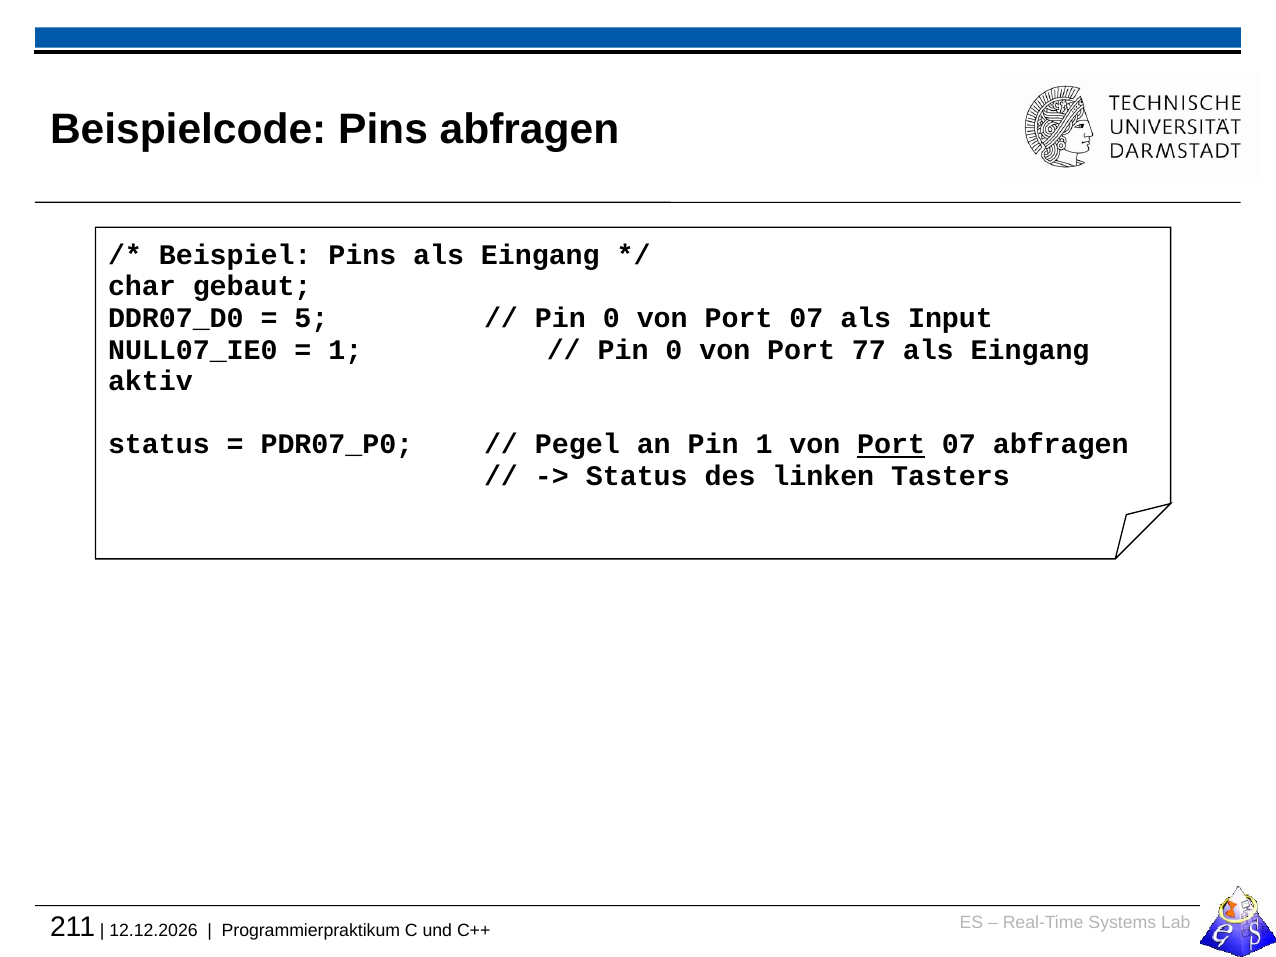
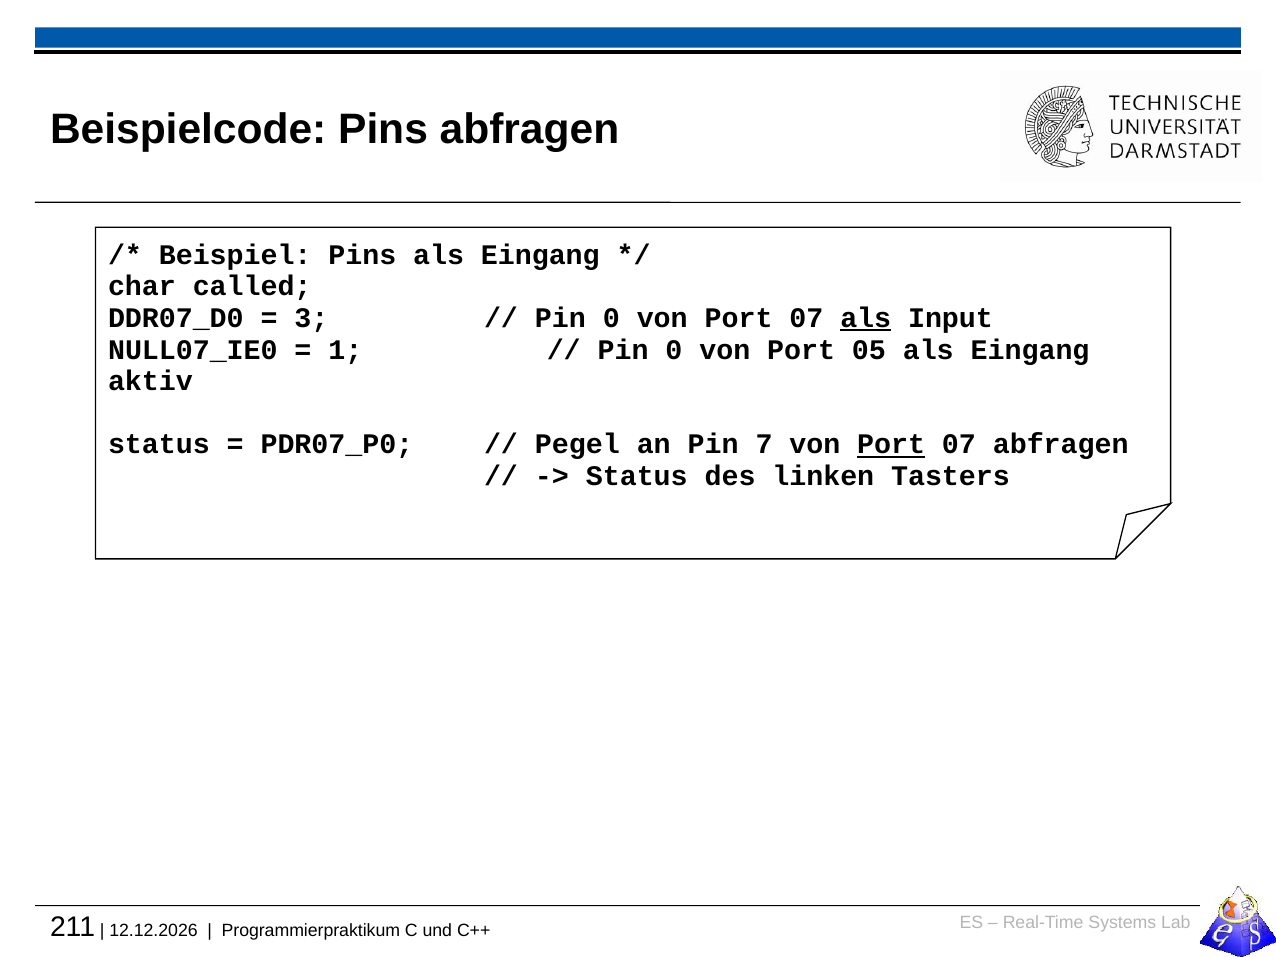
gebaut: gebaut -> called (252, 286)
5: 5 -> 3 (311, 318)
als underline: none -> present (866, 318)
77: 77 -> 05 (869, 350)
Pin 1: 1 -> 7 (764, 445)
